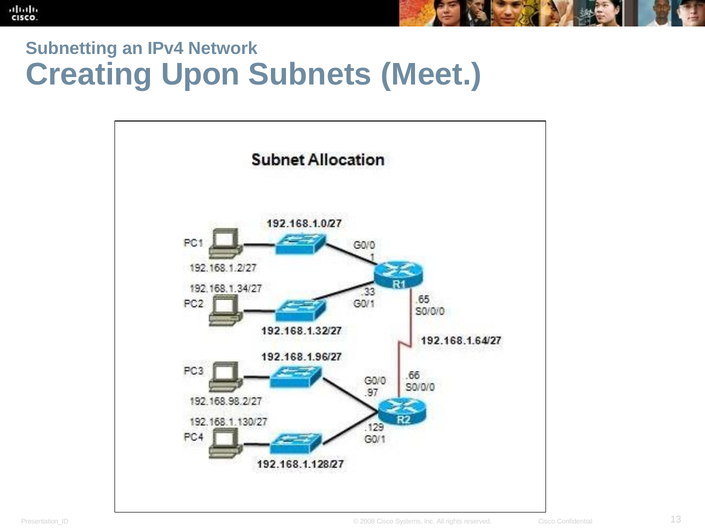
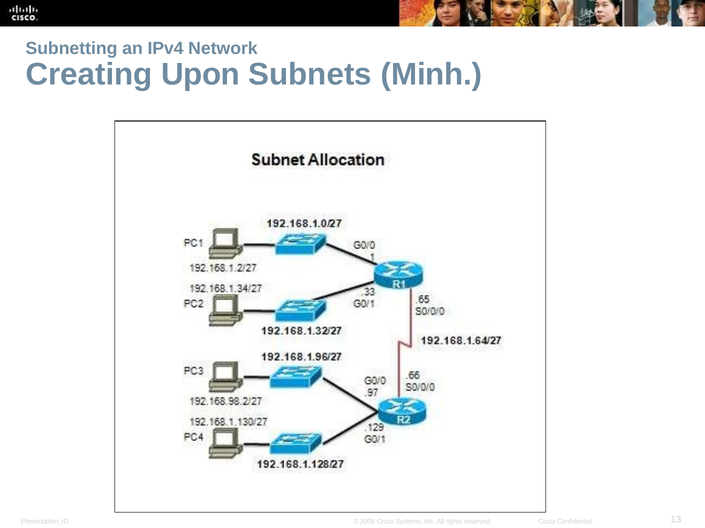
Meet: Meet -> Minh (432, 75)
